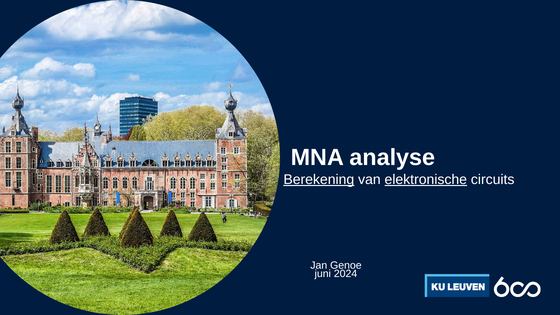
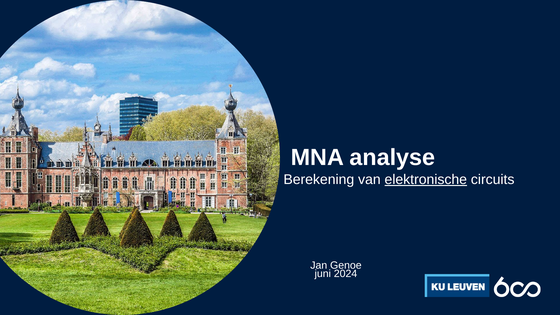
Berekening underline: present -> none (319, 179)
